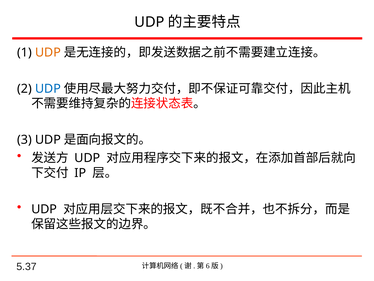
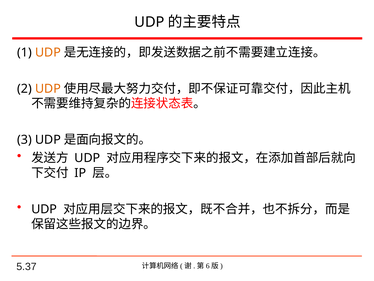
UDP colour: blue -> orange (48, 88)
